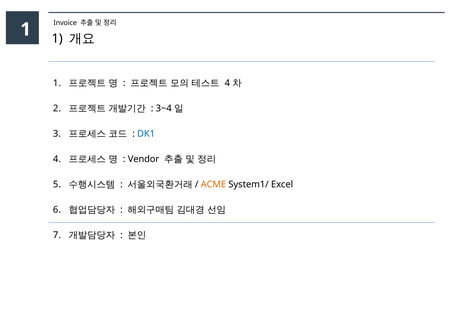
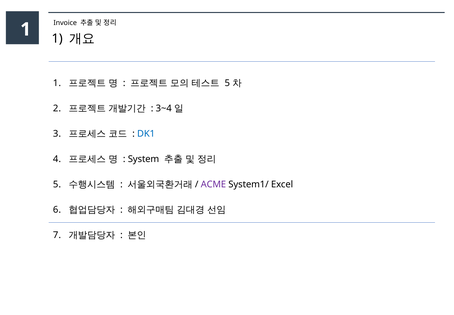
4: 4 -> 5 (227, 83)
Vendor: Vendor -> System (144, 159)
ACME colour: orange -> purple (213, 184)
